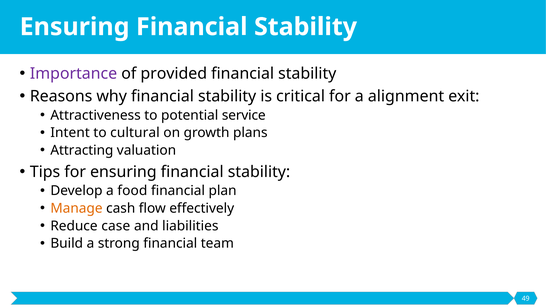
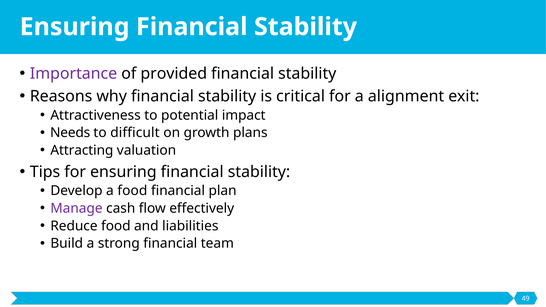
service: service -> impact (244, 115)
Intent: Intent -> Needs (70, 133)
cultural: cultural -> difficult (135, 133)
Manage colour: orange -> purple (76, 208)
Reduce case: case -> food (116, 226)
